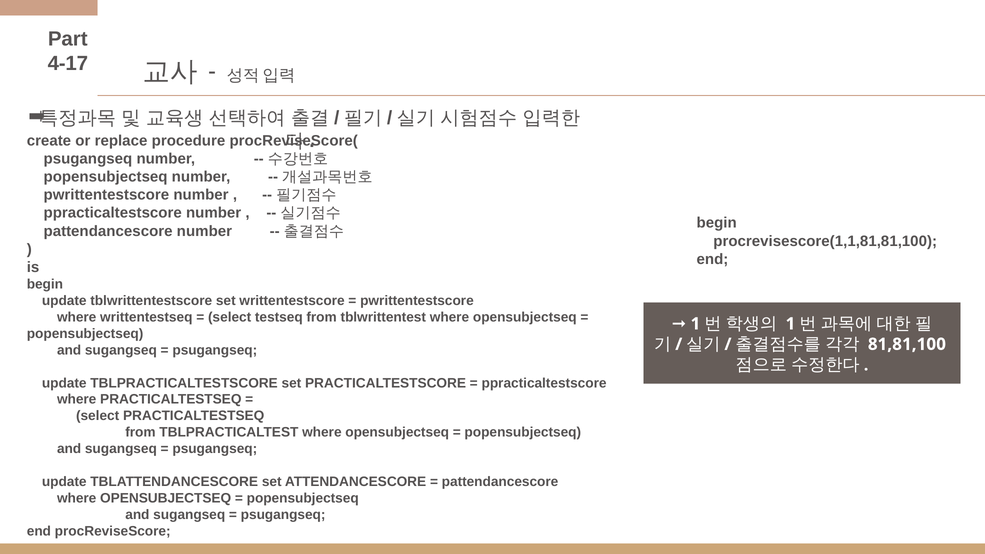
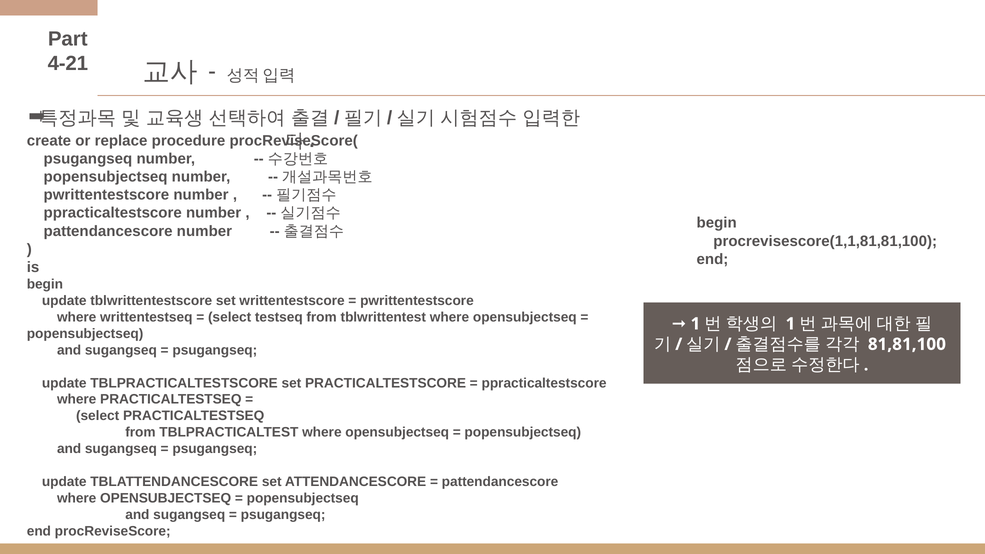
4-17: 4-17 -> 4-21 (68, 64)
